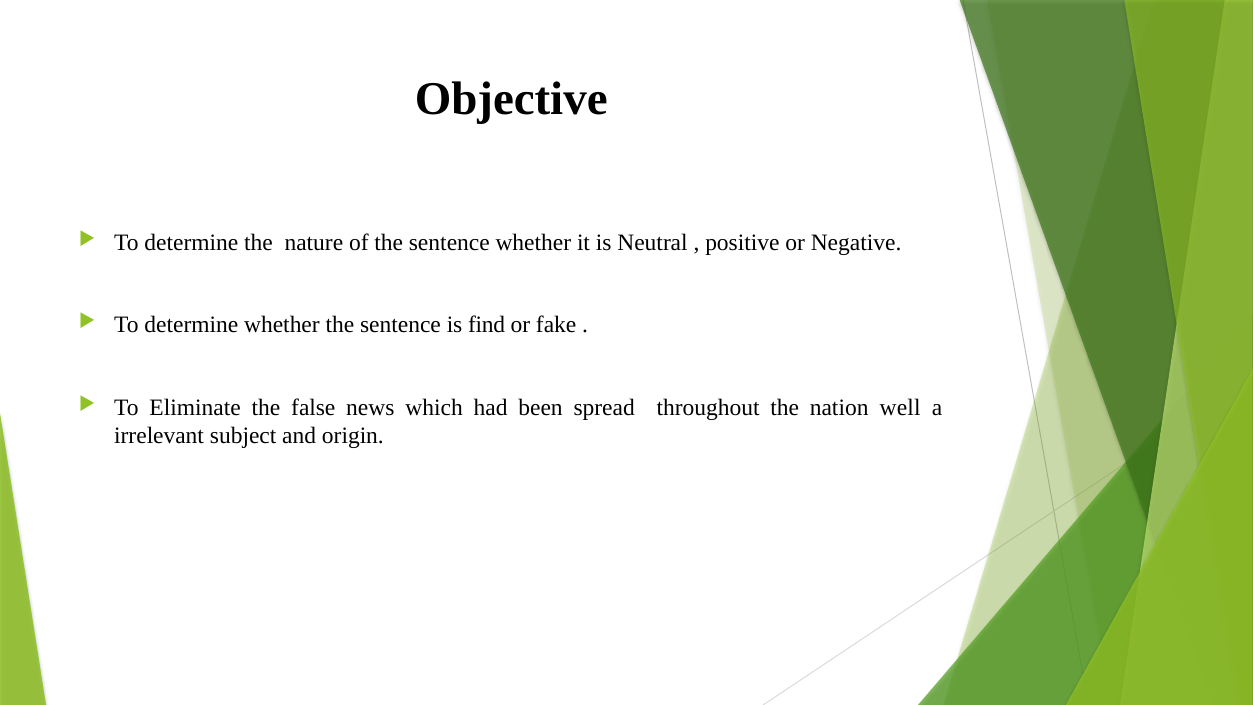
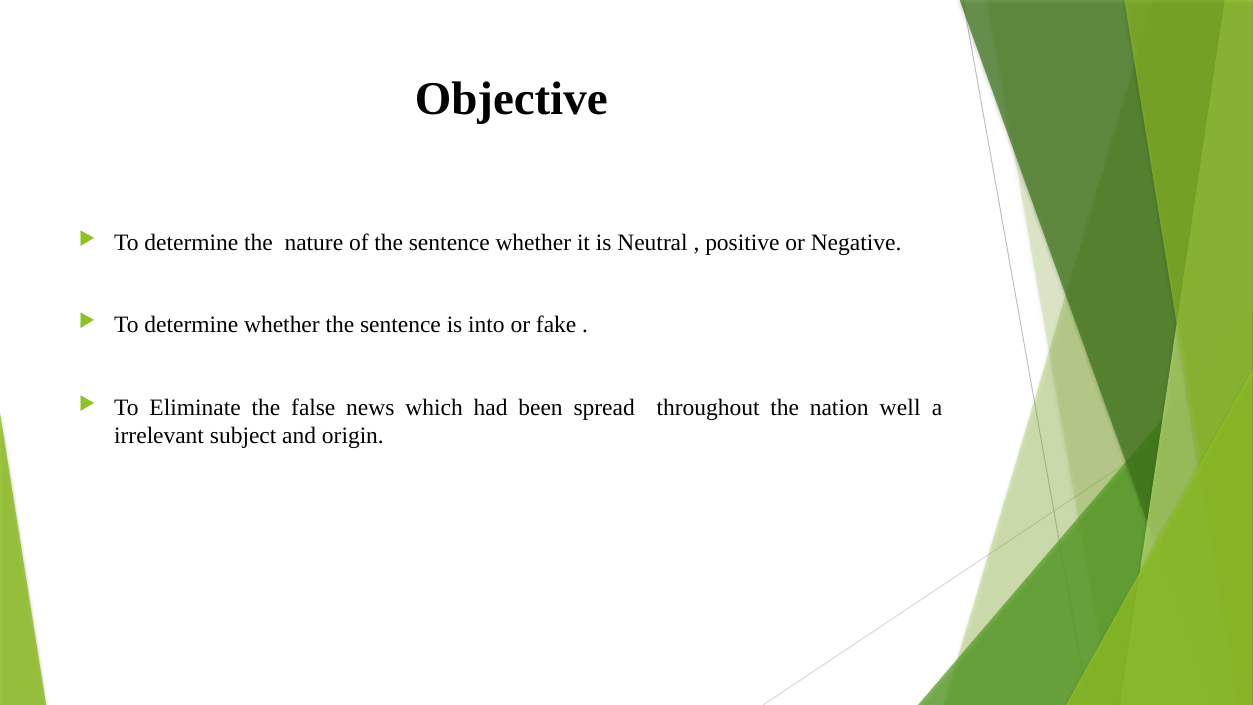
find: find -> into (486, 325)
